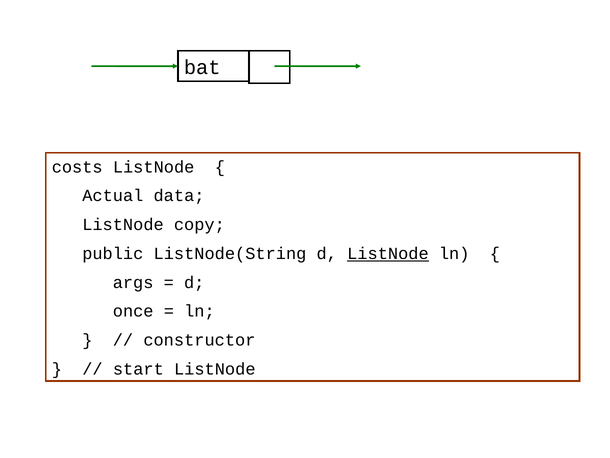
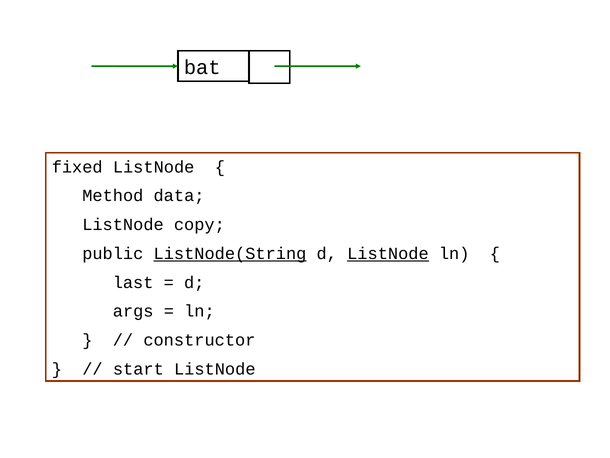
costs: costs -> fixed (77, 167)
Actual: Actual -> Method (113, 196)
ListNode(String underline: none -> present (230, 253)
args: args -> last (133, 282)
once: once -> args (133, 311)
